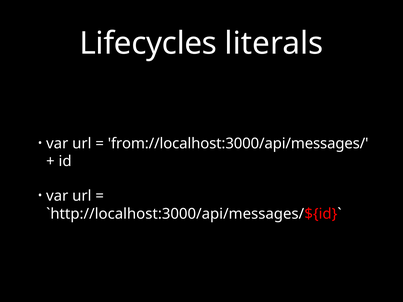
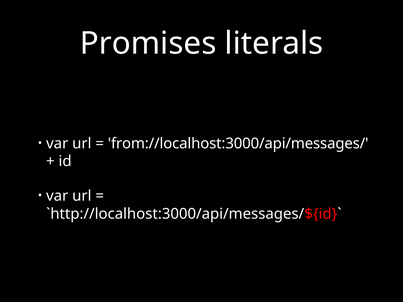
Lifecycles: Lifecycles -> Promises (148, 44)
